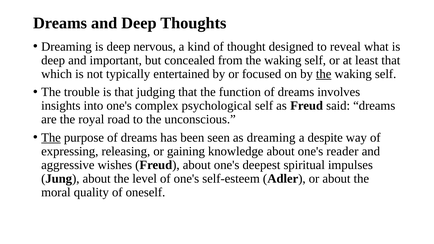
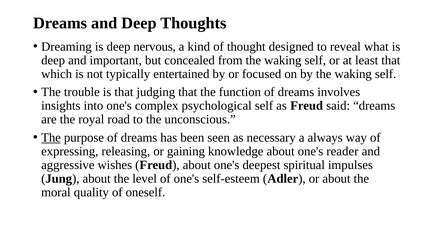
the underline: present -> none (324, 74)
as dreaming: dreaming -> necessary (271, 138)
despite: despite -> always (325, 138)
